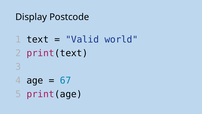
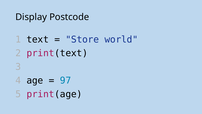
Valid: Valid -> Store (82, 39)
67: 67 -> 97 (66, 80)
